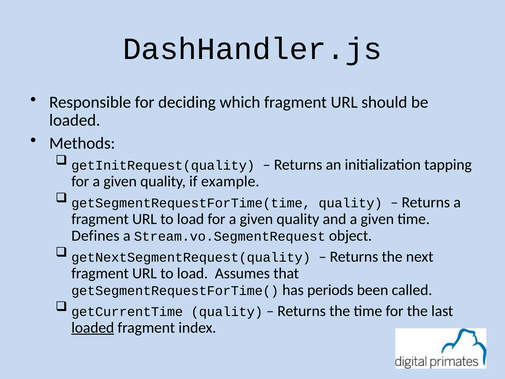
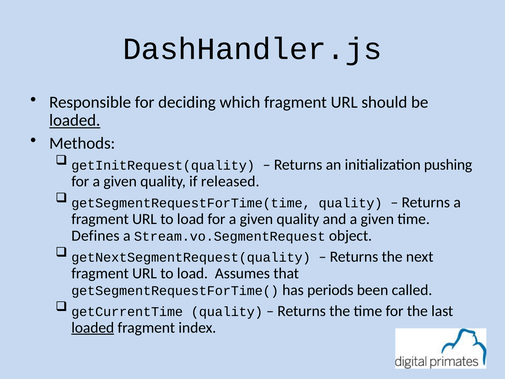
loaded underline: none -> present (75, 120)
tapping: tapping -> pushing (448, 165)
example: example -> released (230, 181)
